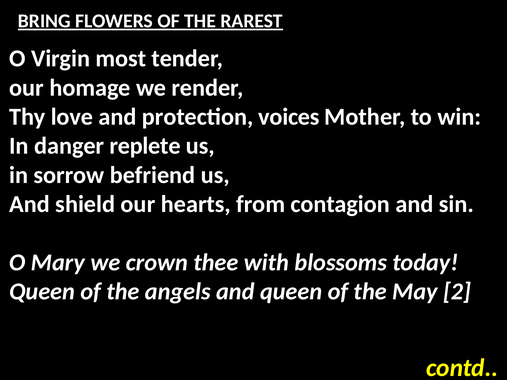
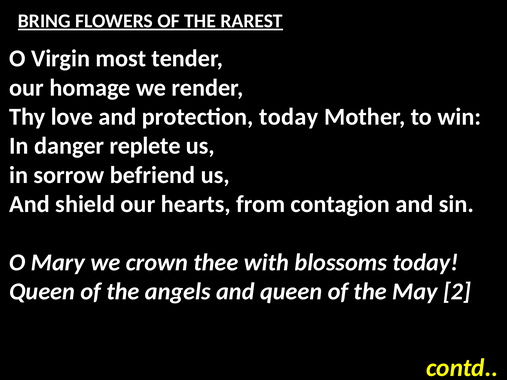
protection voices: voices -> today (289, 117)
